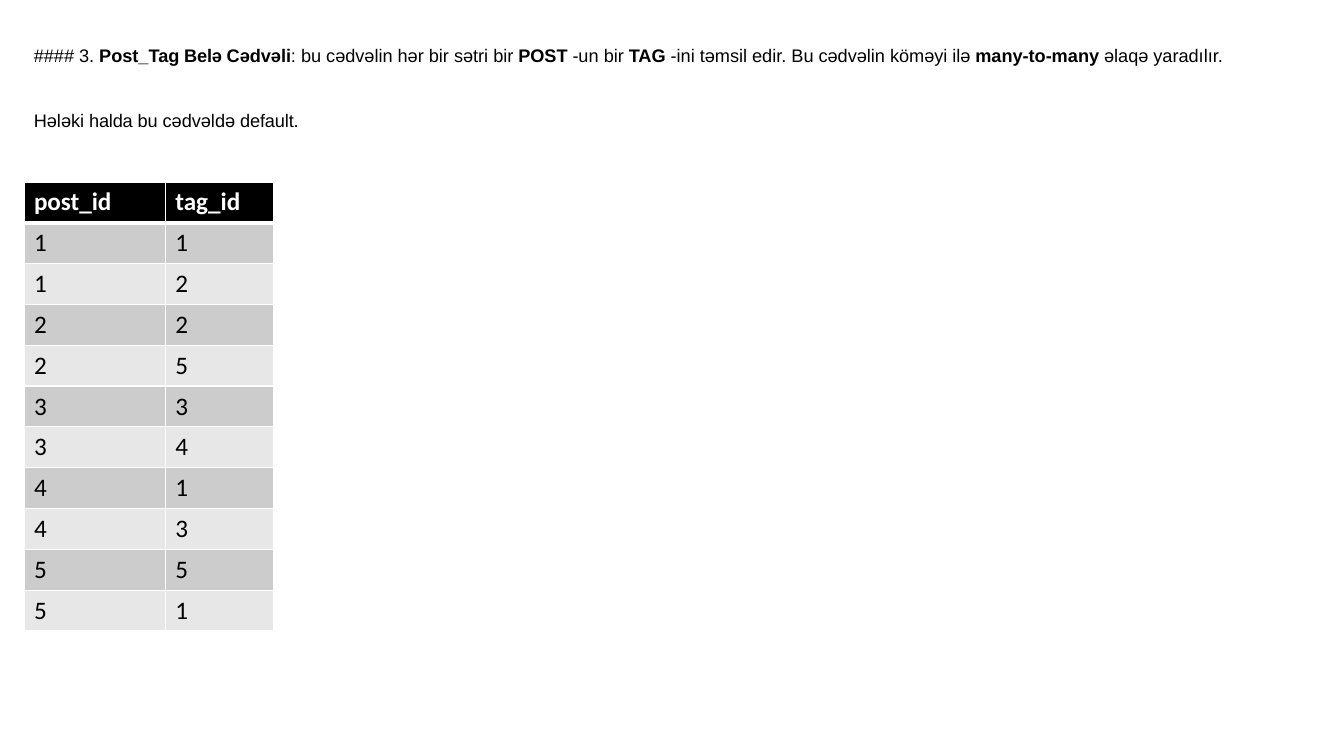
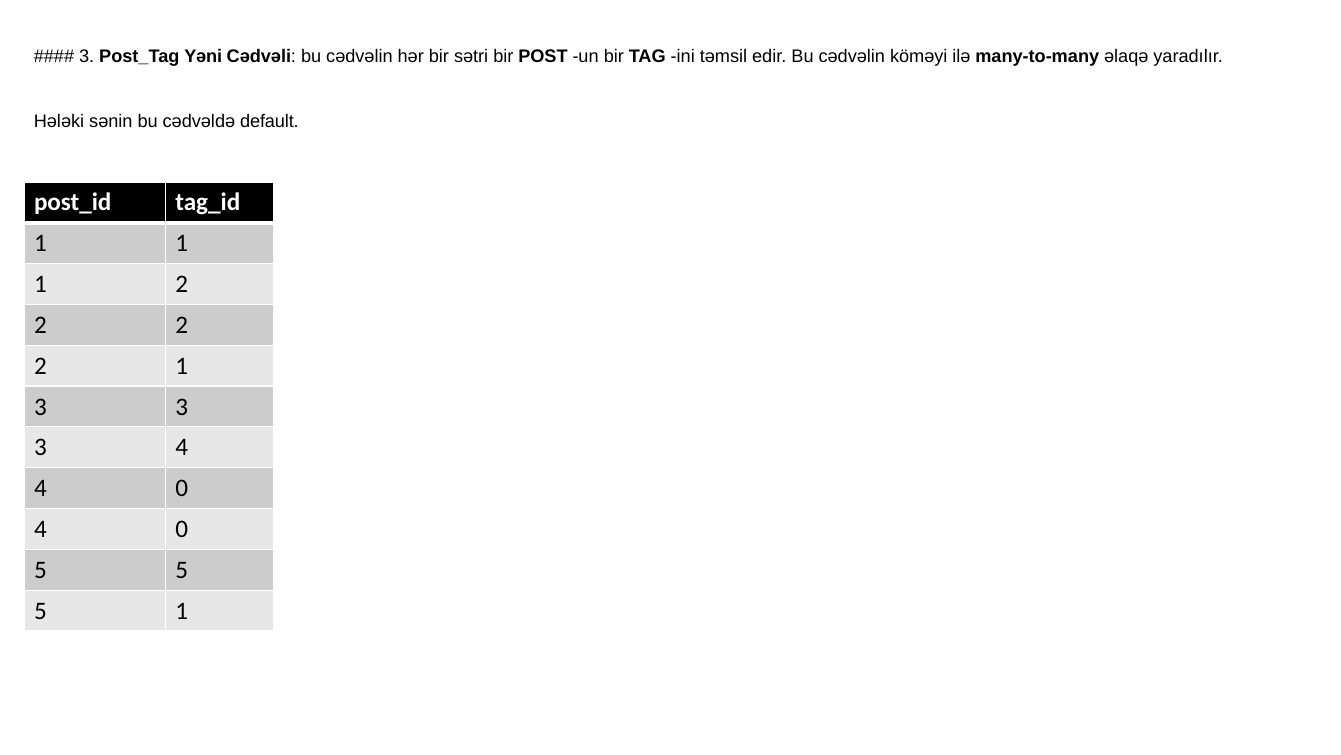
Belə: Belə -> Yəni (203, 56)
halda: halda -> sənin (111, 121)
2 5: 5 -> 1 (182, 366)
1: 1 -> 0 (182, 488)
3: 3 -> 0 (182, 529)
